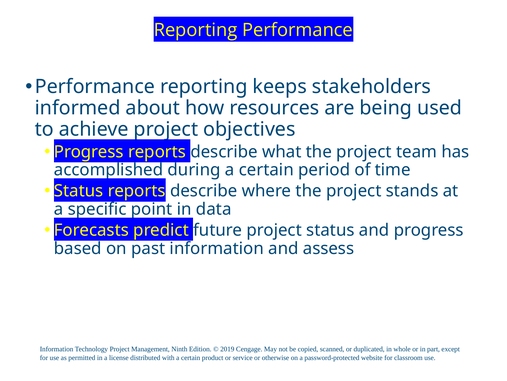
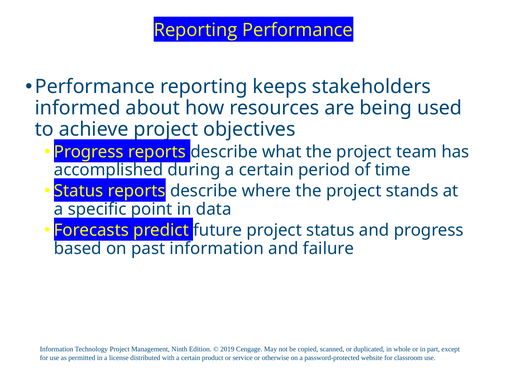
assess: assess -> failure (329, 248)
